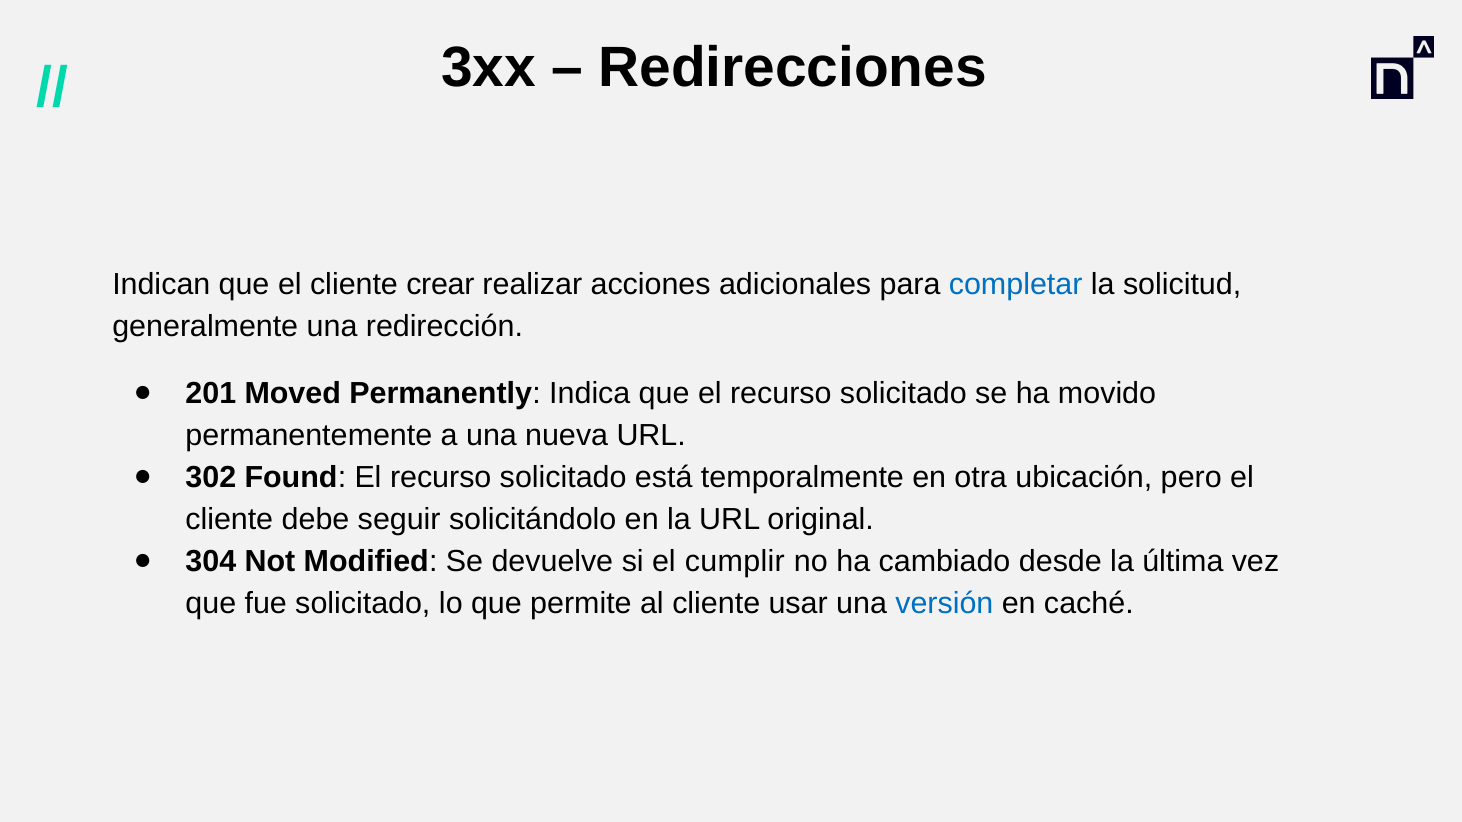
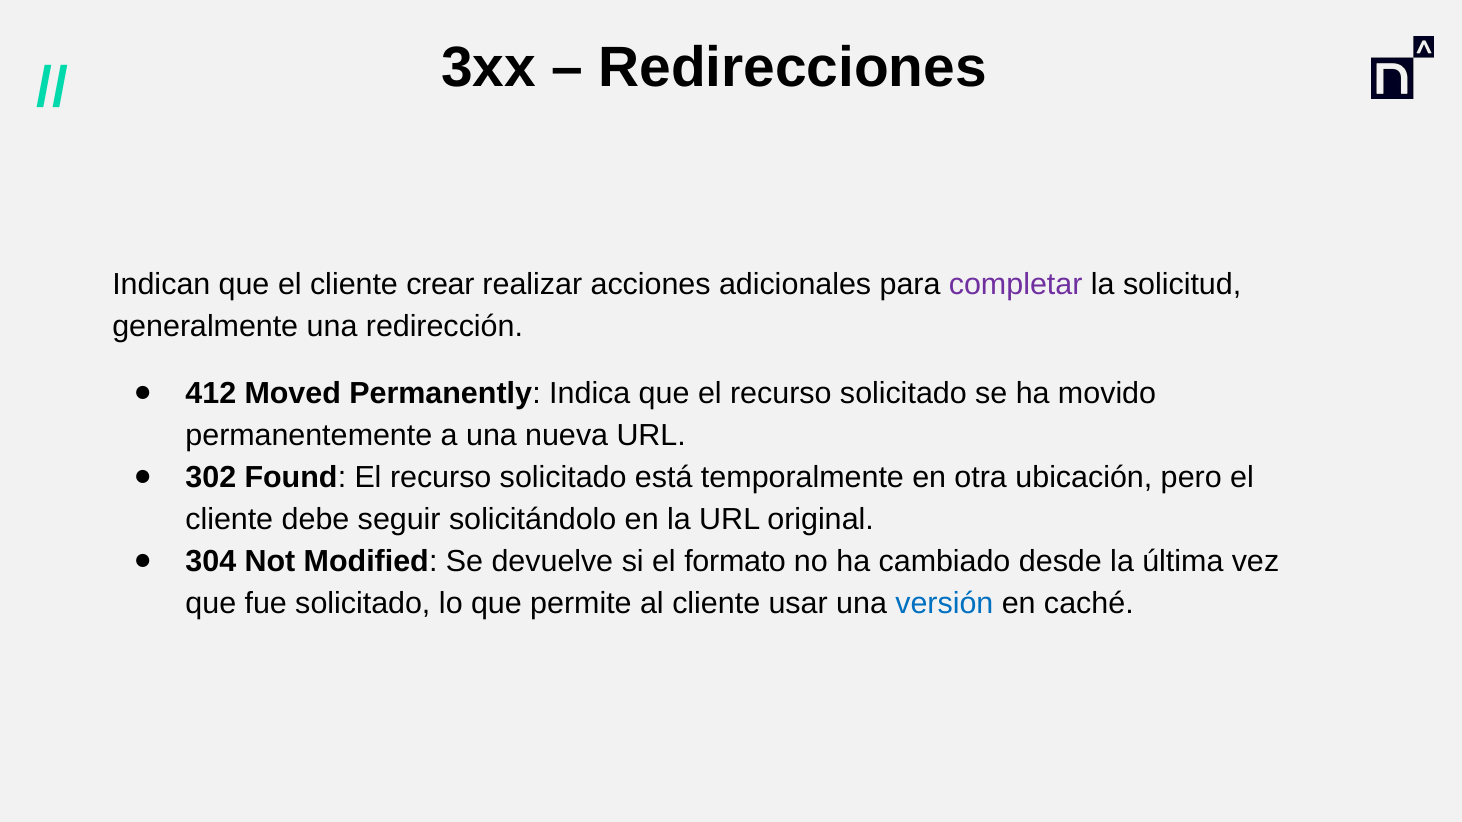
completar colour: blue -> purple (1016, 285)
201: 201 -> 412 (211, 393)
cumplir: cumplir -> formato (735, 561)
